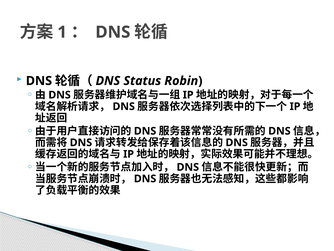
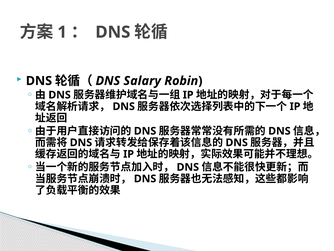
Status: Status -> Salary (142, 81)
